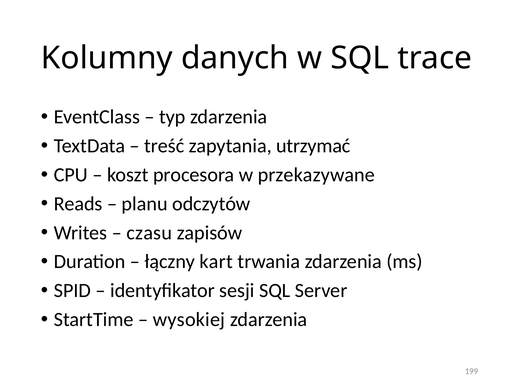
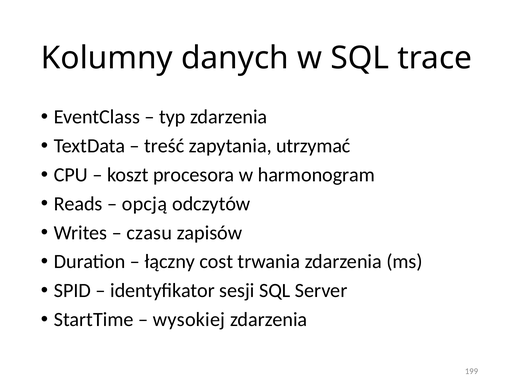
przekazywane: przekazywane -> harmonogram (316, 175)
planu: planu -> opcją (144, 204)
kart: kart -> cost (216, 262)
